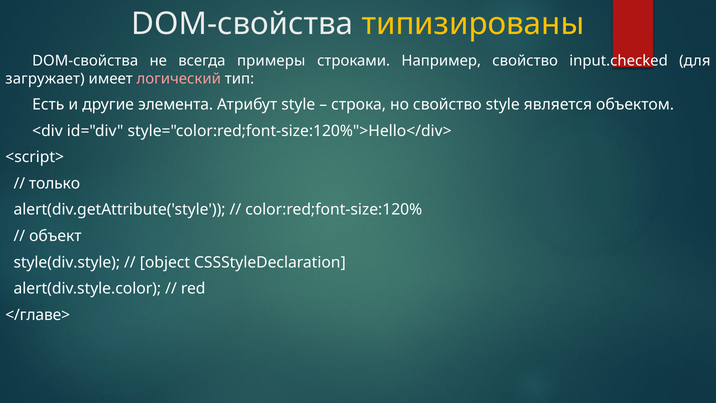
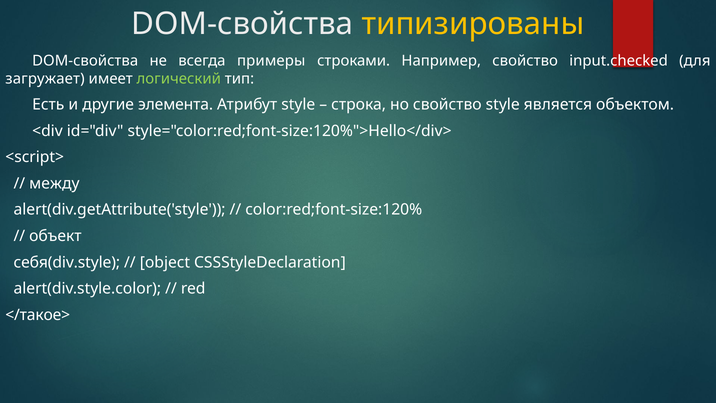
логический colour: pink -> light green (179, 79)
только: только -> между (54, 183)
style(div.style: style(div.style -> себя(div.style (67, 262)
</главе>: </главе> -> </такое> (38, 315)
